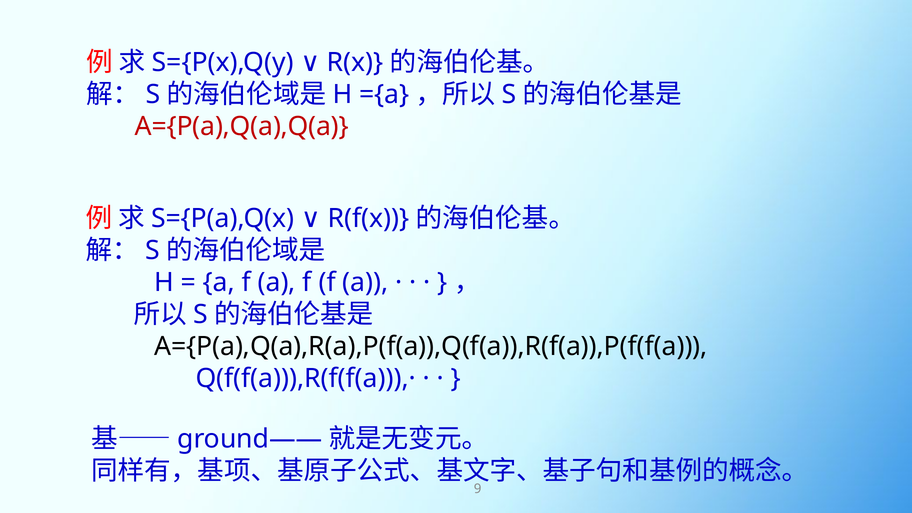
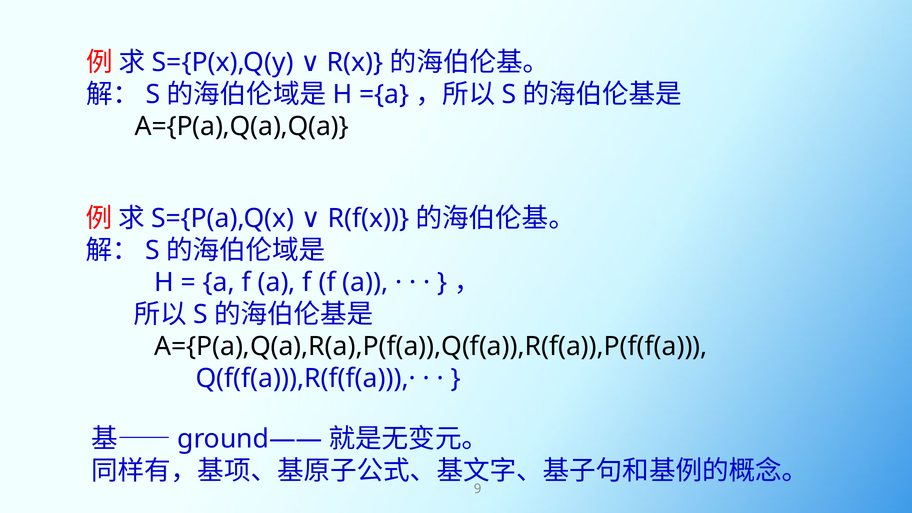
A={P(a),Q(a),Q(a colour: red -> black (242, 126)
